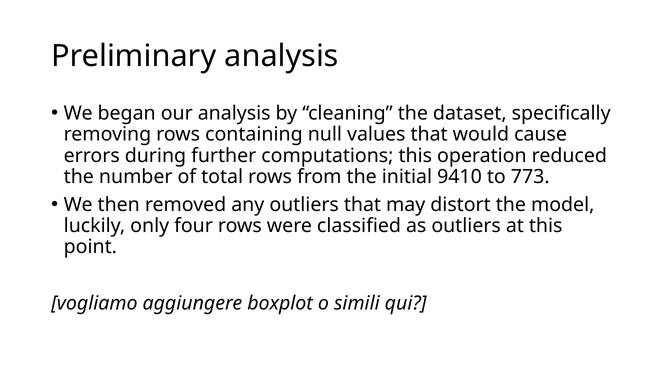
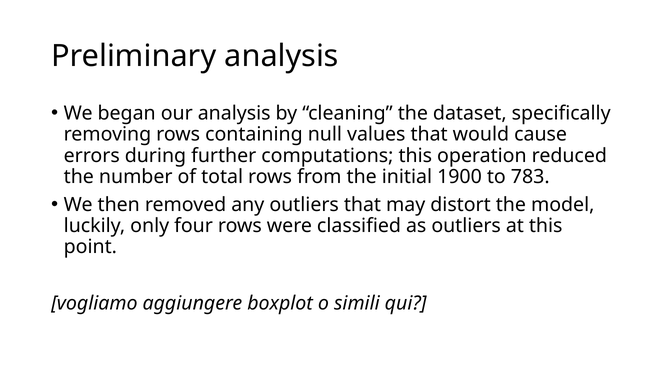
9410: 9410 -> 1900 (459, 177)
773: 773 -> 783 (530, 177)
